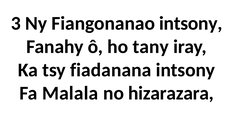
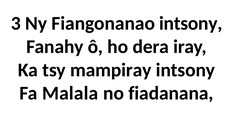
tany: tany -> dera (151, 47)
fiadanana: fiadanana -> mampiray (111, 70)
hizarazara: hizarazara -> fiadanana (171, 93)
